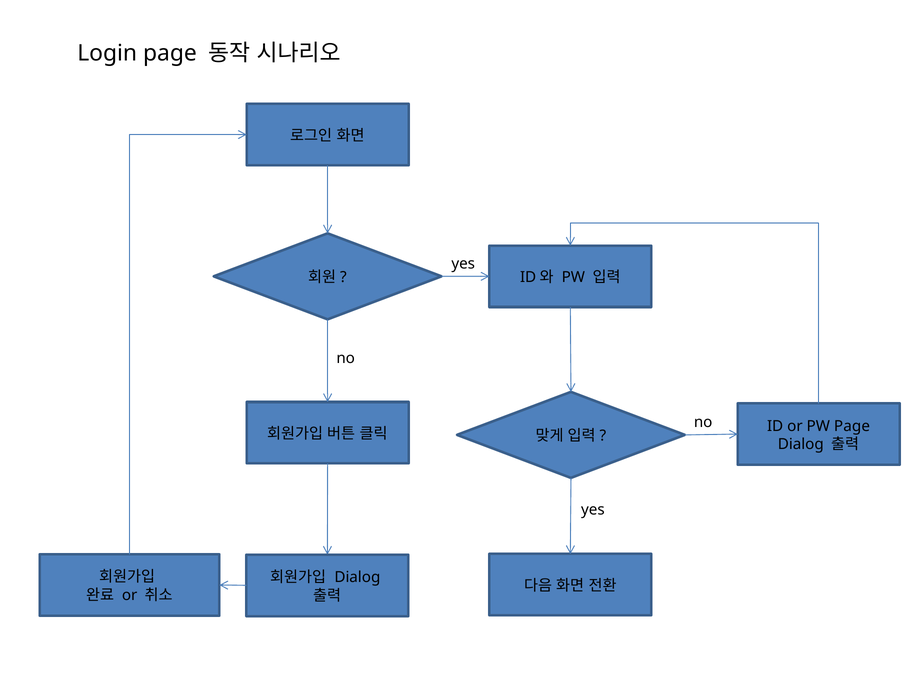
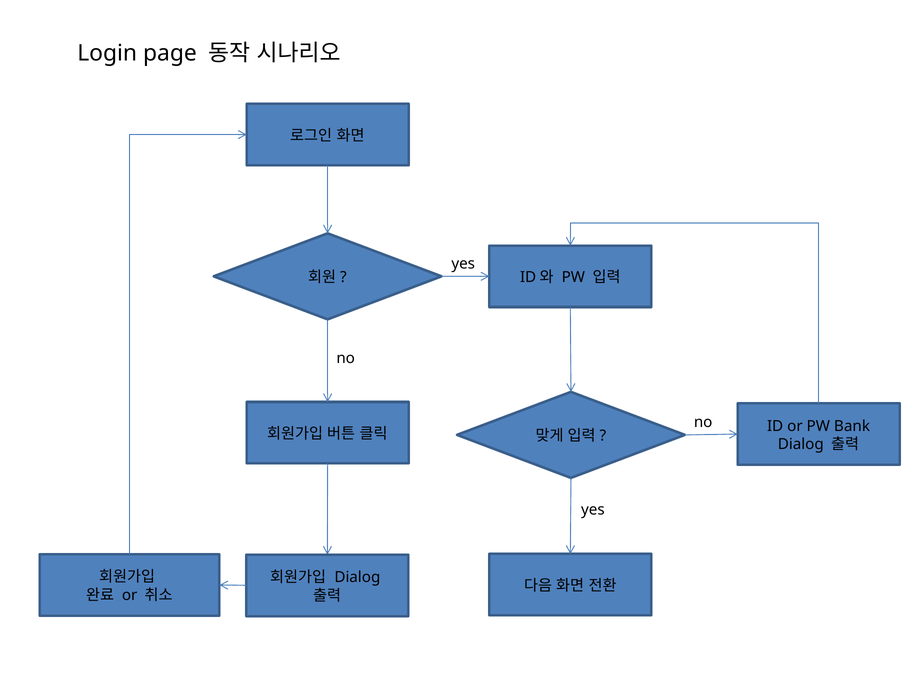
PW Page: Page -> Bank (852, 426)
